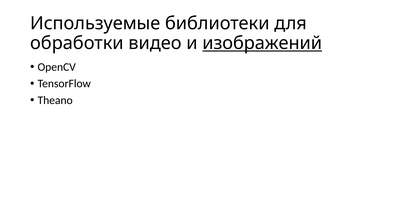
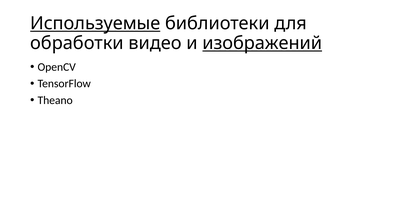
Используемые underline: none -> present (95, 23)
